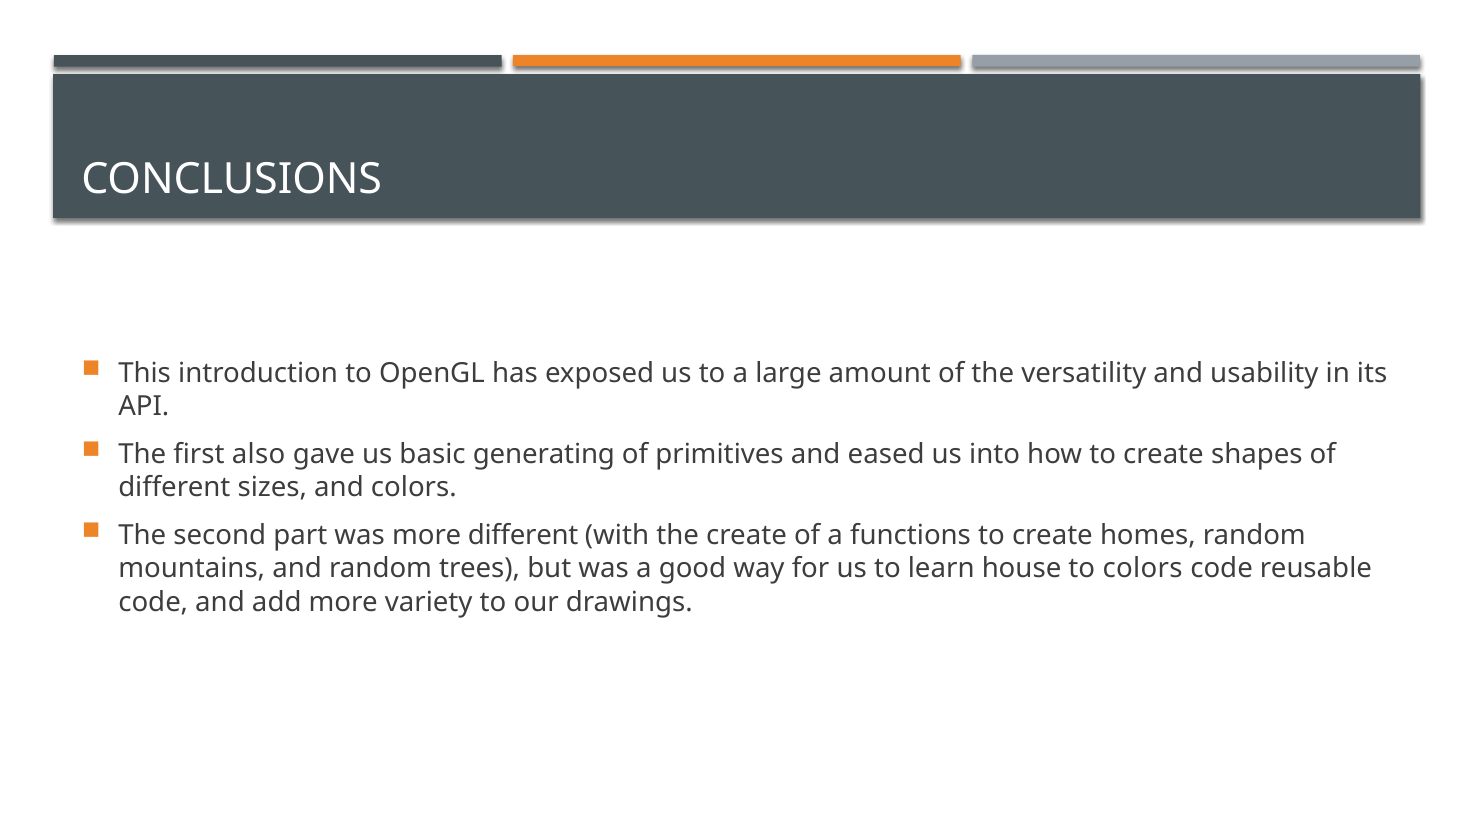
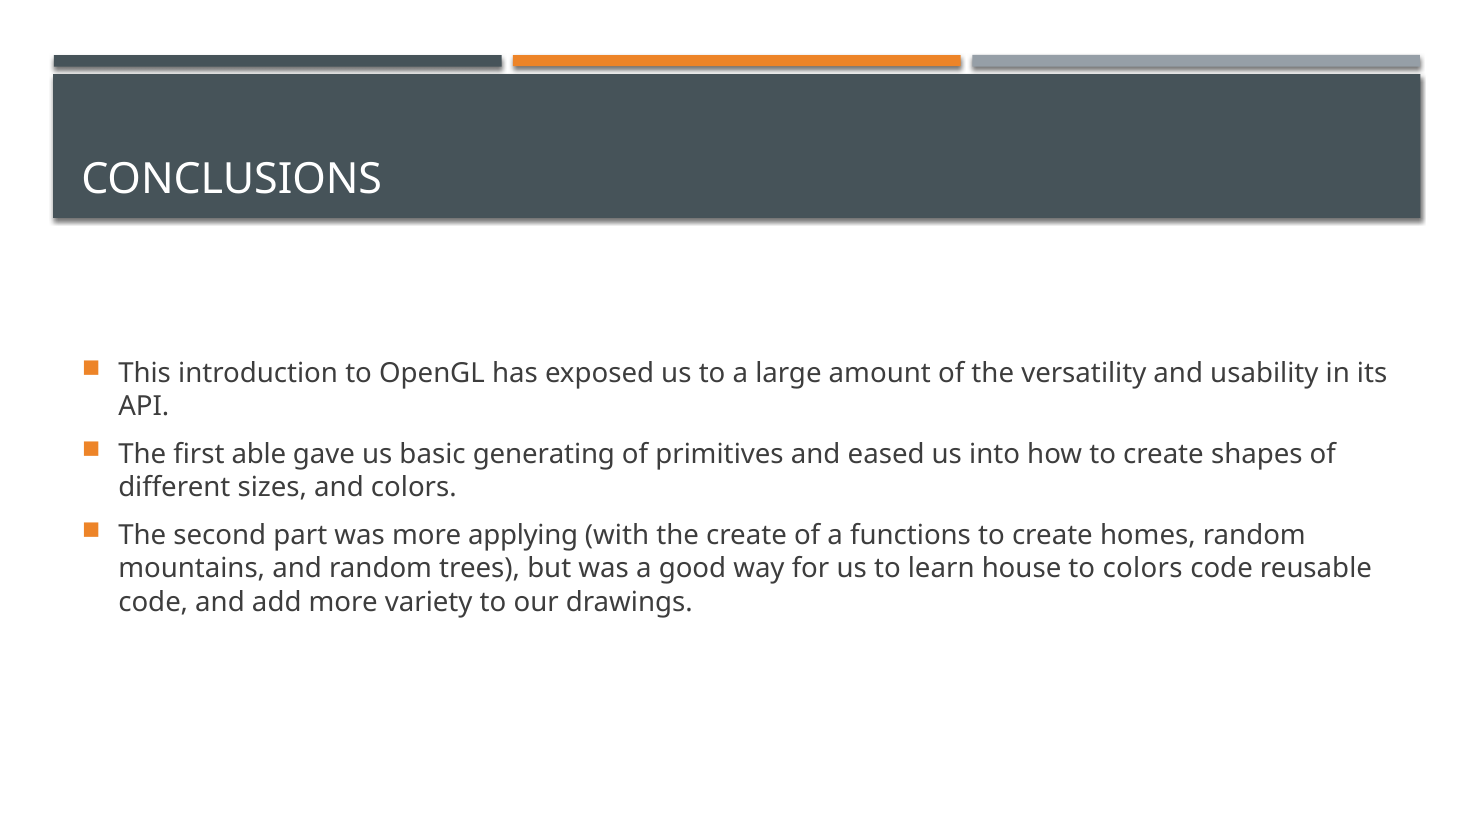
also: also -> able (259, 455)
more different: different -> applying (523, 536)
